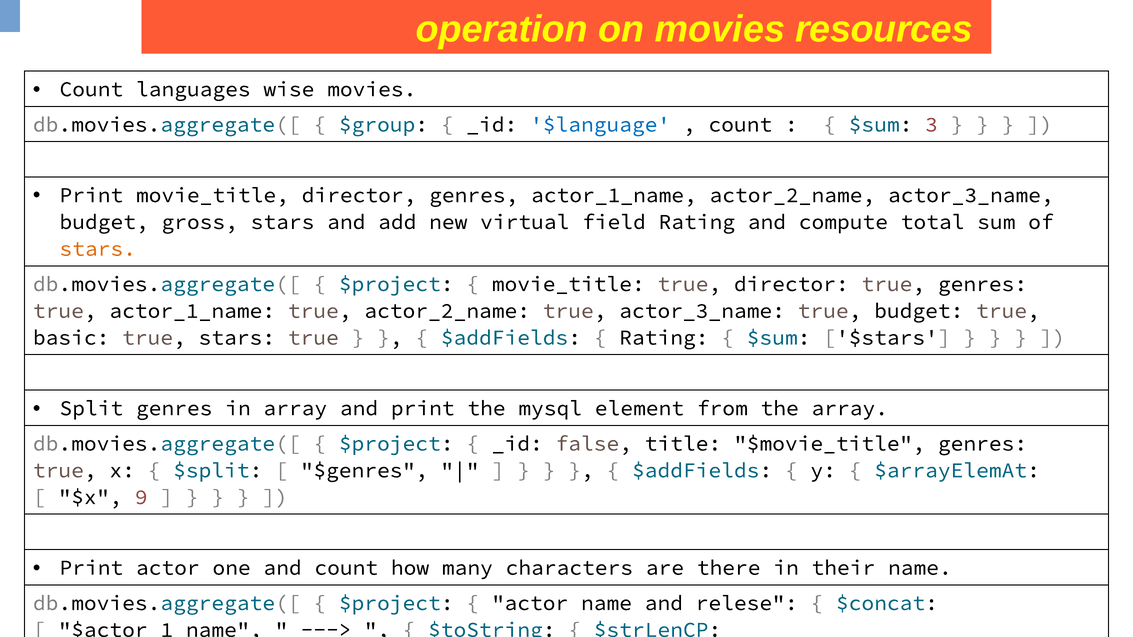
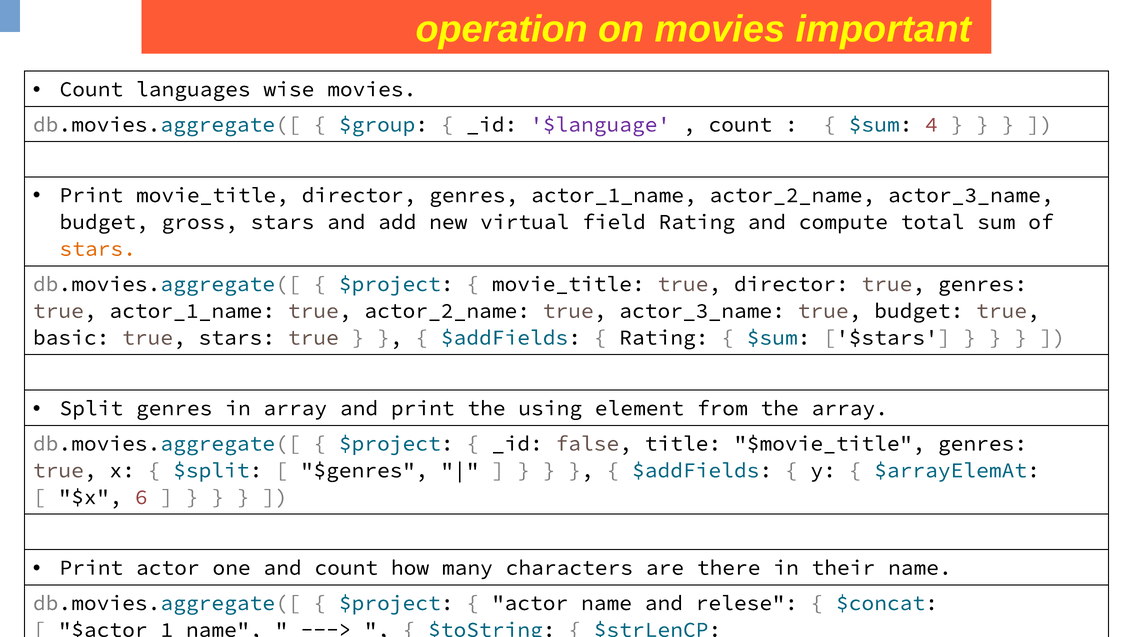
resources: resources -> important (884, 29)
$language colour: blue -> purple (600, 125)
3: 3 -> 4 (932, 125)
mysql: mysql -> using (550, 408)
9: 9 -> 6 (141, 497)
